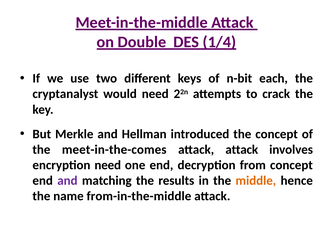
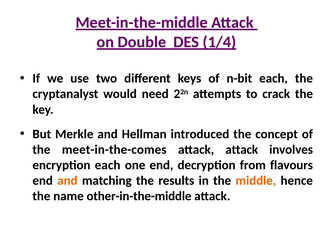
encryption need: need -> each (108, 165)
from concept: concept -> flavours (291, 165)
and colour: purple -> orange (67, 180)
from-in-the-middle: from-in-the-middle -> other-in-the-middle (139, 196)
